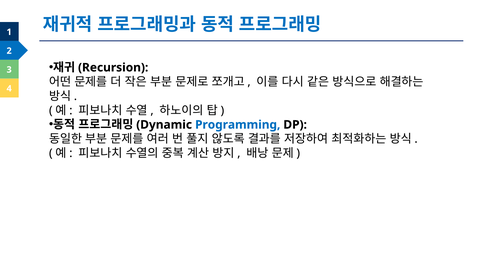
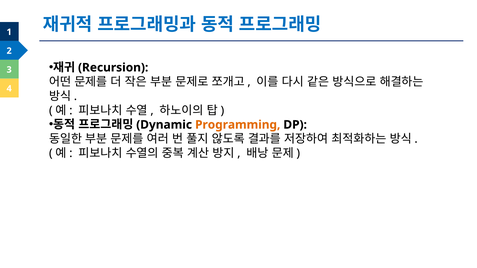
Programming colour: blue -> orange (238, 125)
